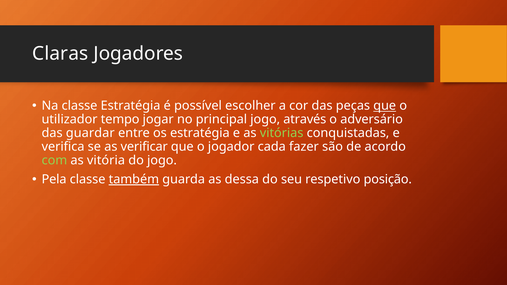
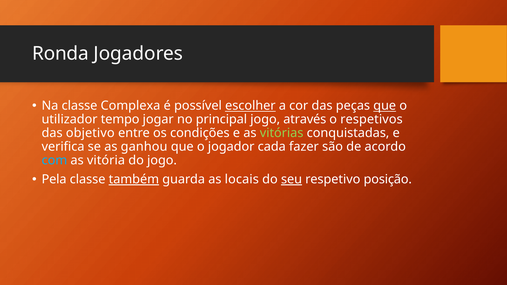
Claras: Claras -> Ronda (60, 54)
classe Estratégia: Estratégia -> Complexa (131, 106)
escolher underline: none -> present (250, 106)
adversário: adversário -> respetivos (372, 120)
guardar: guardar -> objetivo (90, 133)
os estratégia: estratégia -> condições (200, 133)
verificar: verificar -> ganhou (144, 147)
com colour: light green -> light blue (54, 161)
dessa: dessa -> locais (242, 180)
seu underline: none -> present (292, 180)
